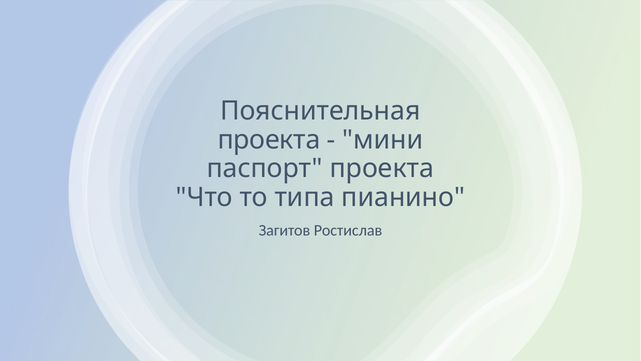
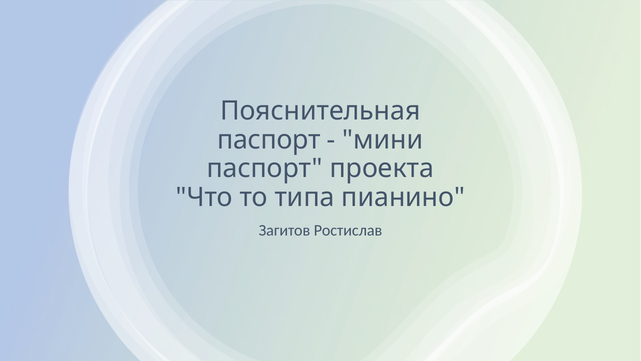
проекта: проекта -> паспорт (269, 140)
